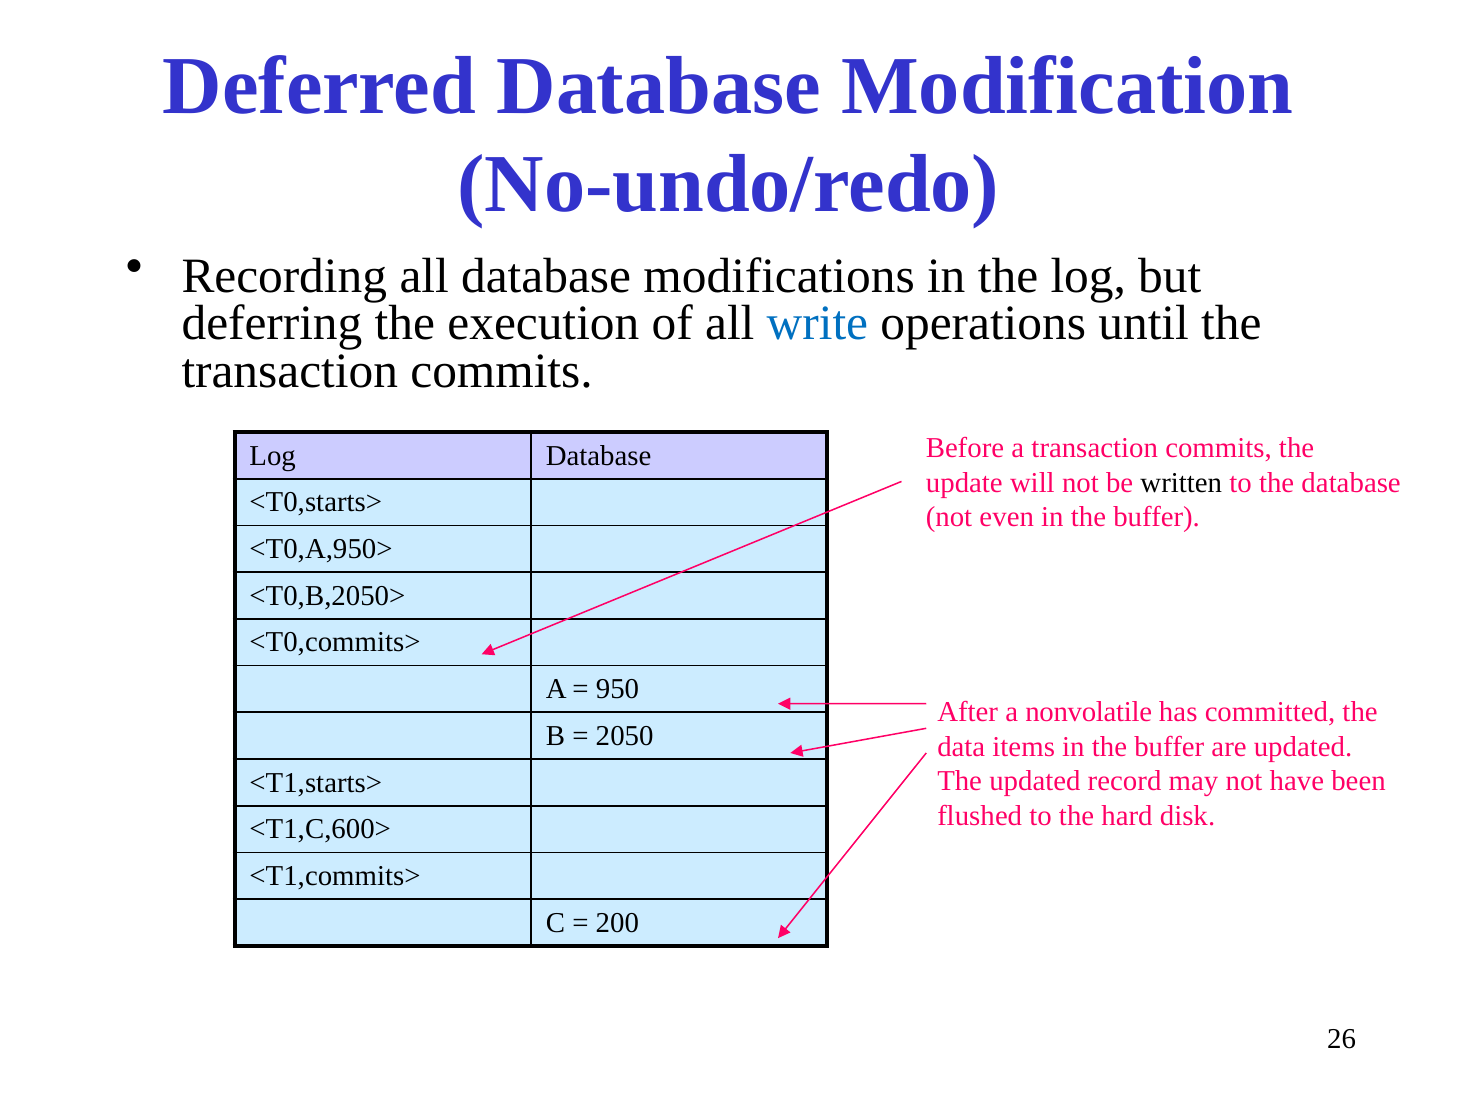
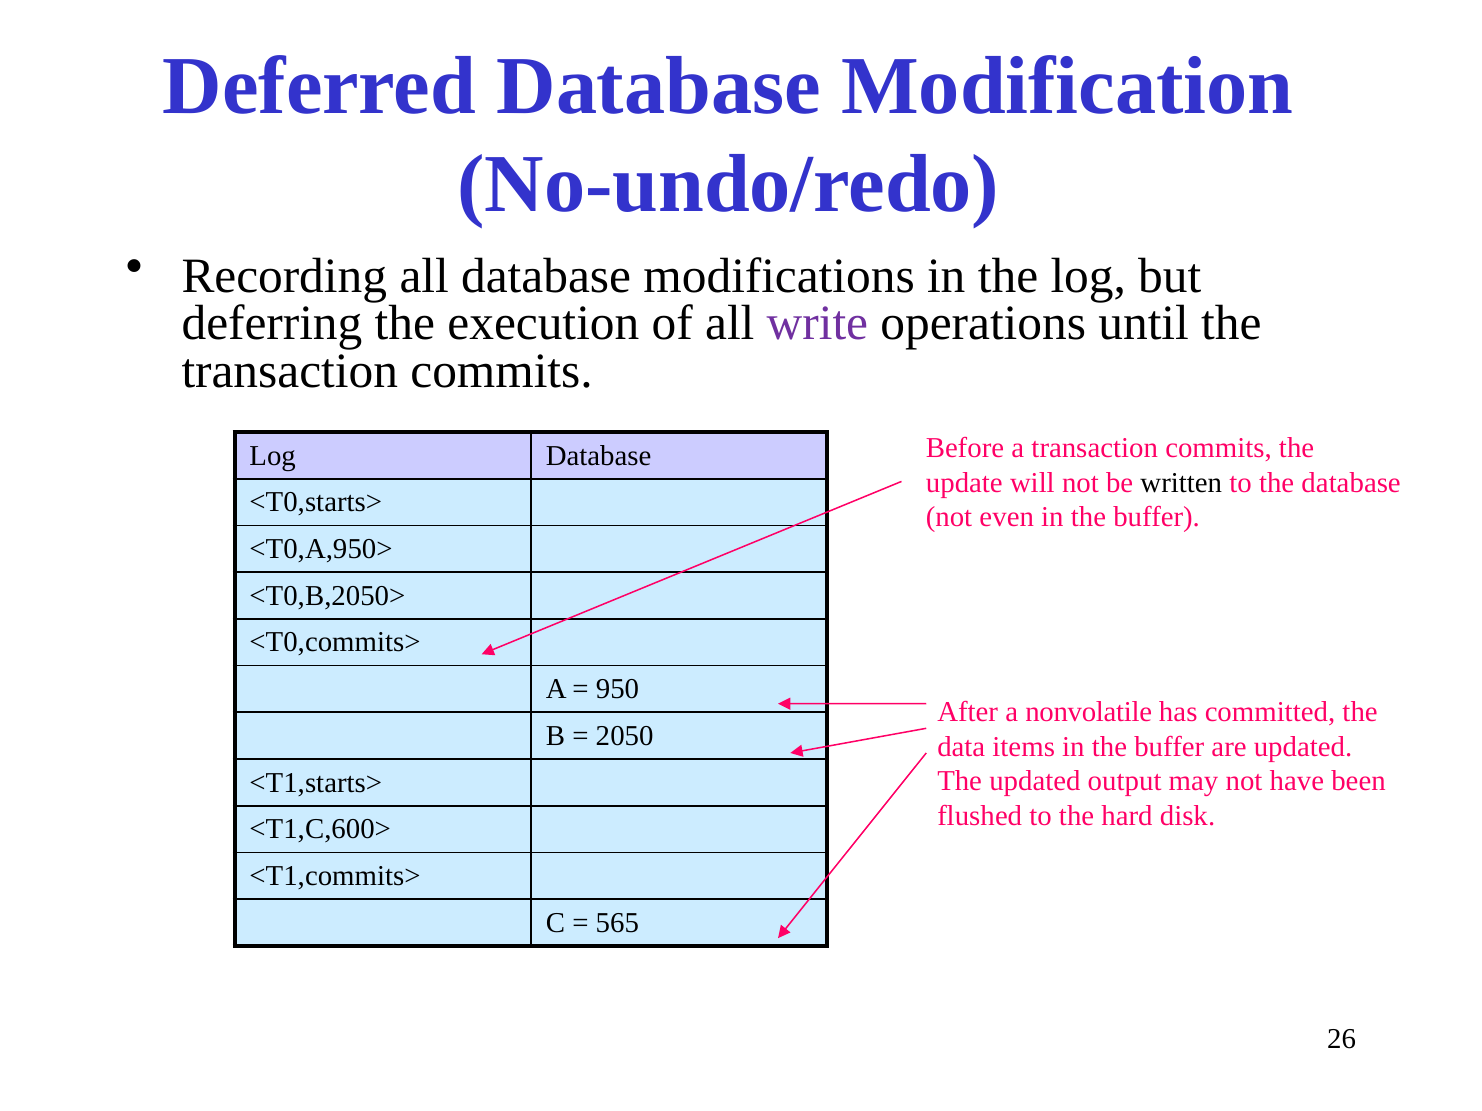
write colour: blue -> purple (817, 323)
record: record -> output (1125, 782)
200: 200 -> 565 (617, 923)
